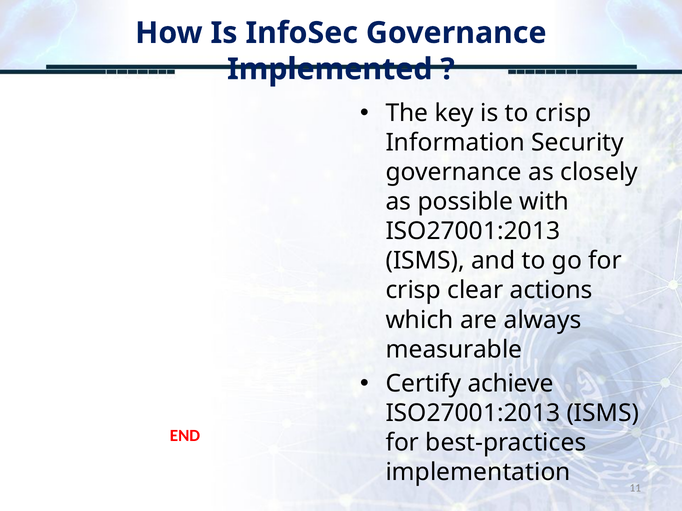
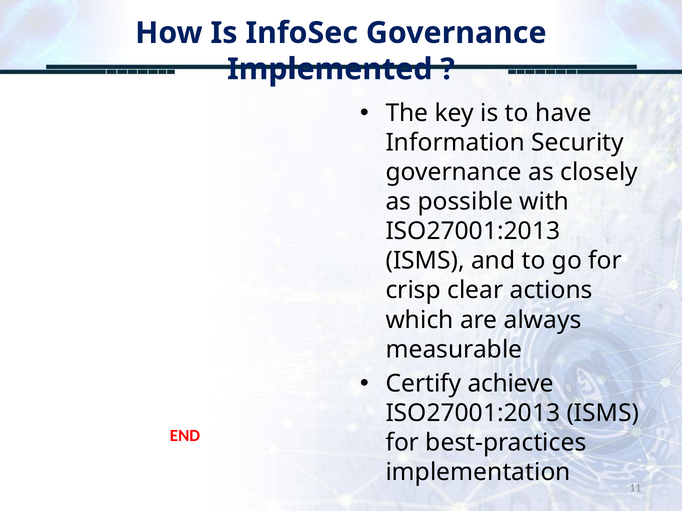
to crisp: crisp -> have (563, 113)
